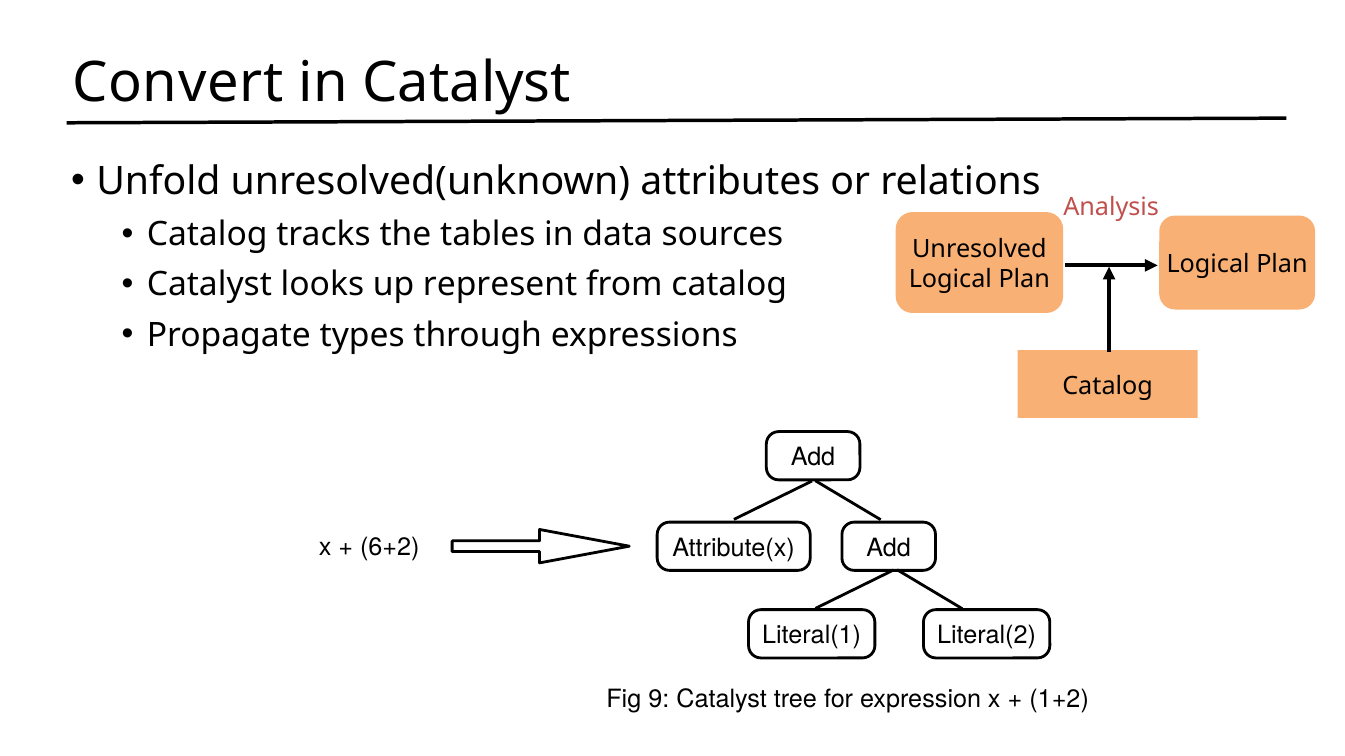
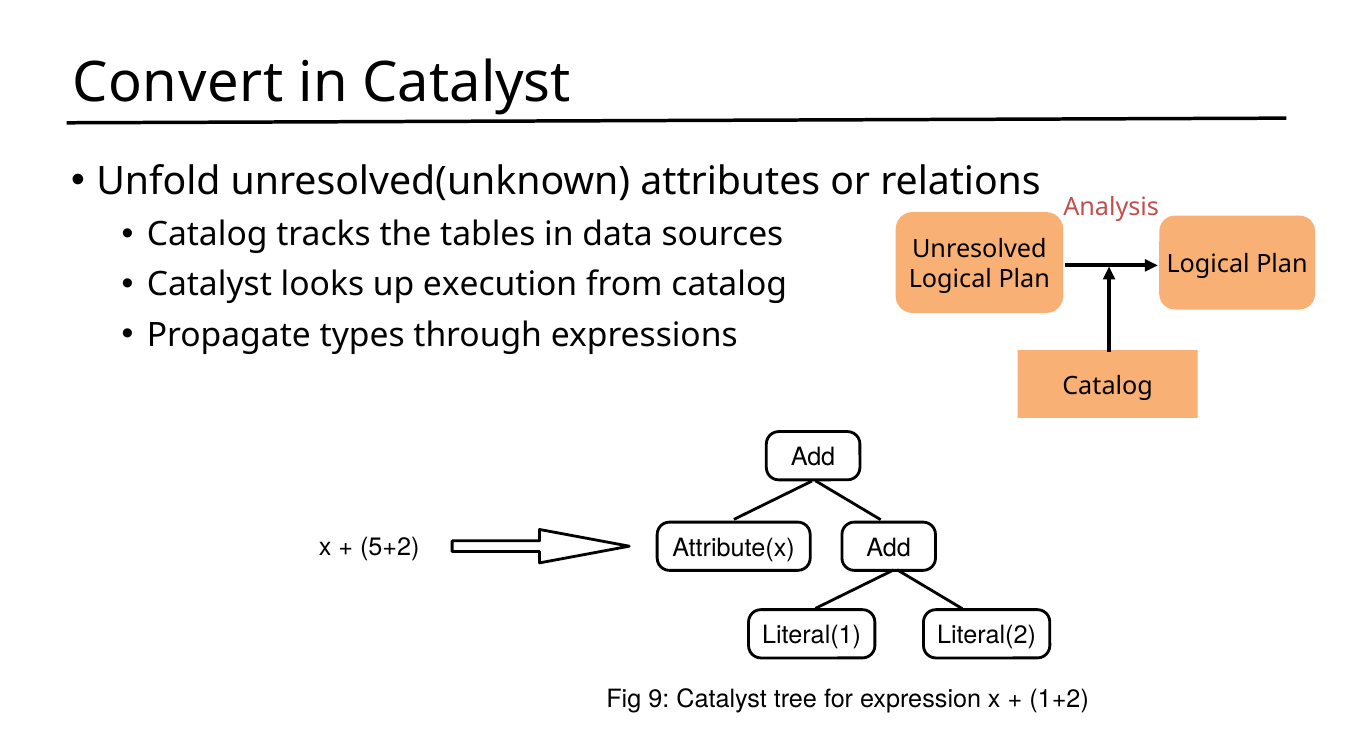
represent: represent -> execution (500, 285)
6+2: 6+2 -> 5+2 (390, 548)
